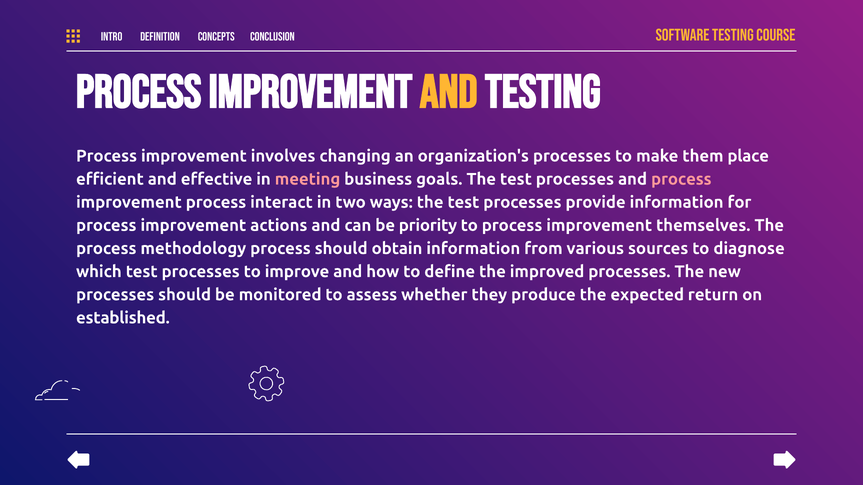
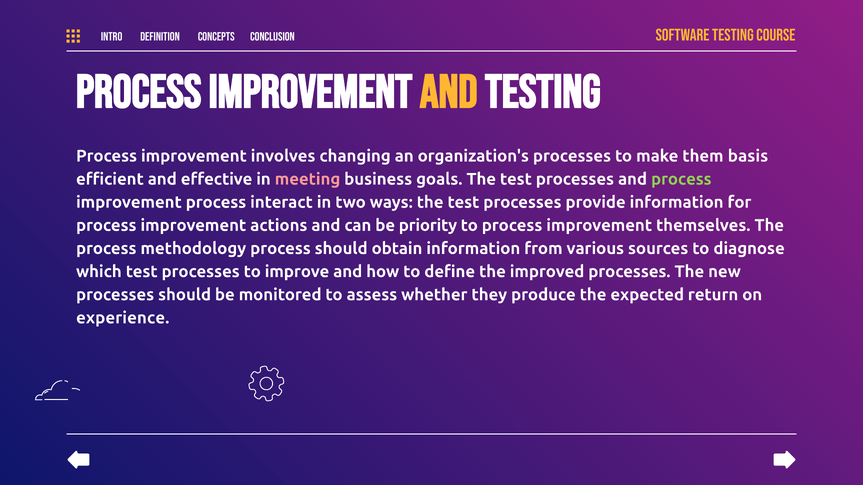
place: place -> basis (748, 156)
process colour: pink -> light green (681, 179)
established: established -> experience (123, 318)
